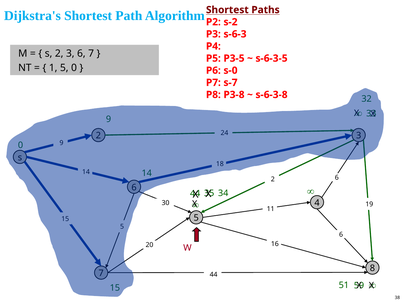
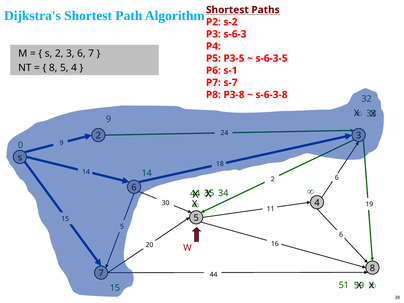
1: 1 -> 8 (53, 68)
5 0: 0 -> 4 (74, 68)
s-0: s-0 -> s-1 (231, 70)
